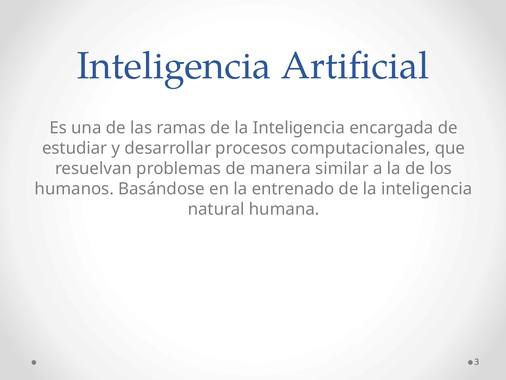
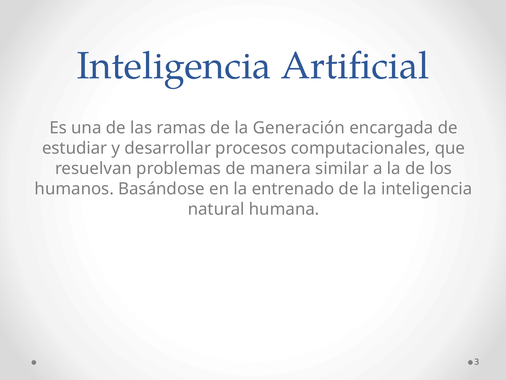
ramas de la Inteligencia: Inteligencia -> Generación (299, 128)
